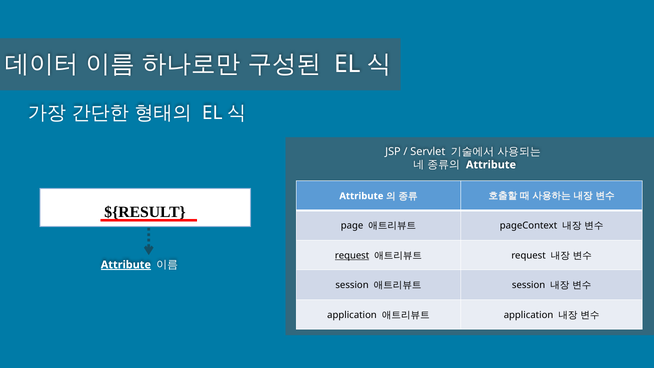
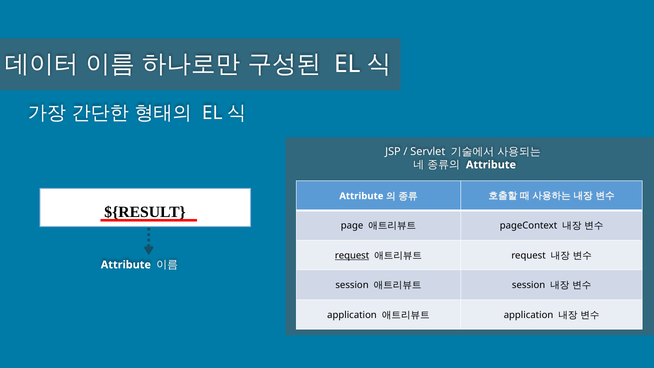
Attribute underline: present -> none (126, 265)
